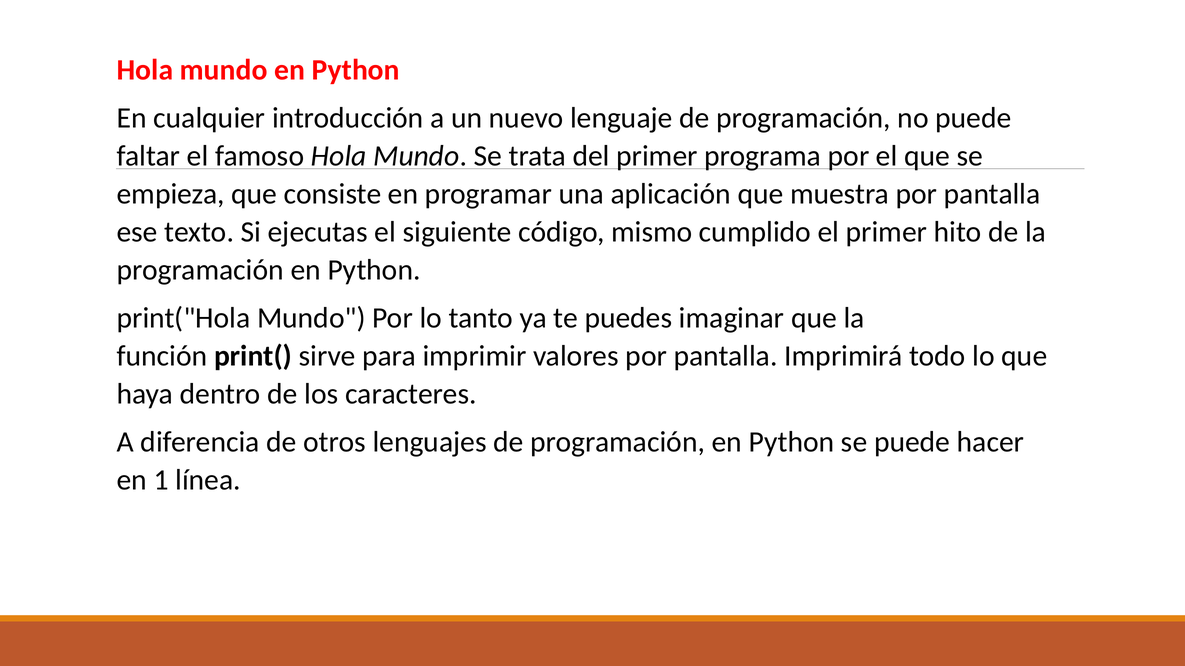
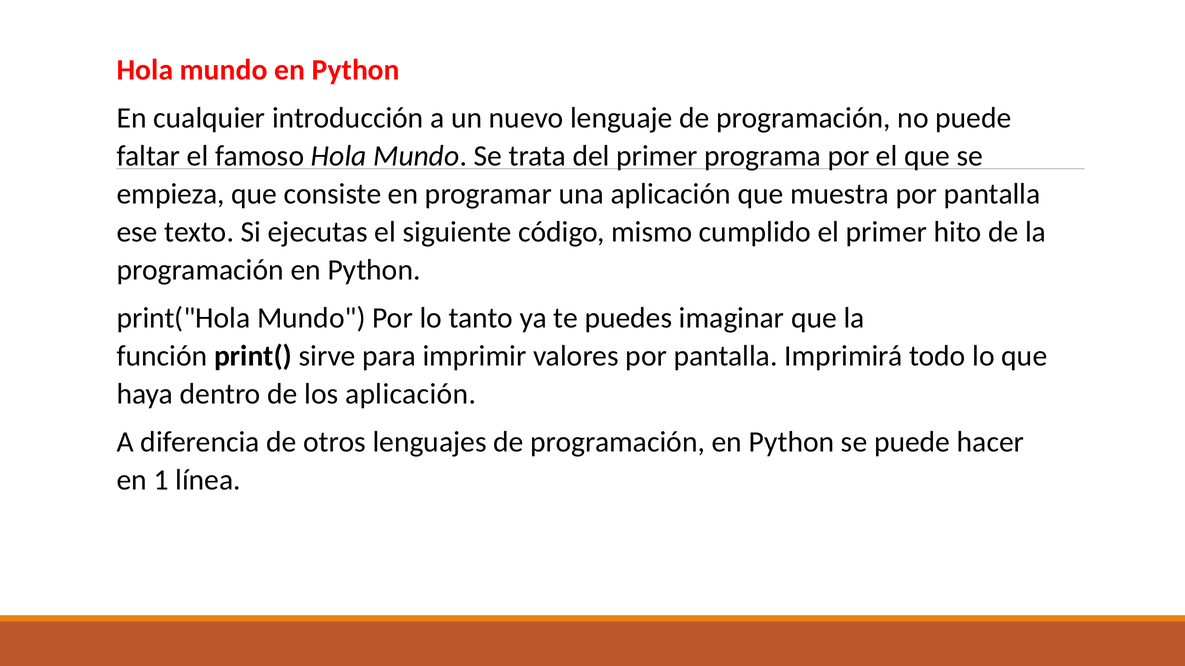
los caracteres: caracteres -> aplicación (411, 394)
